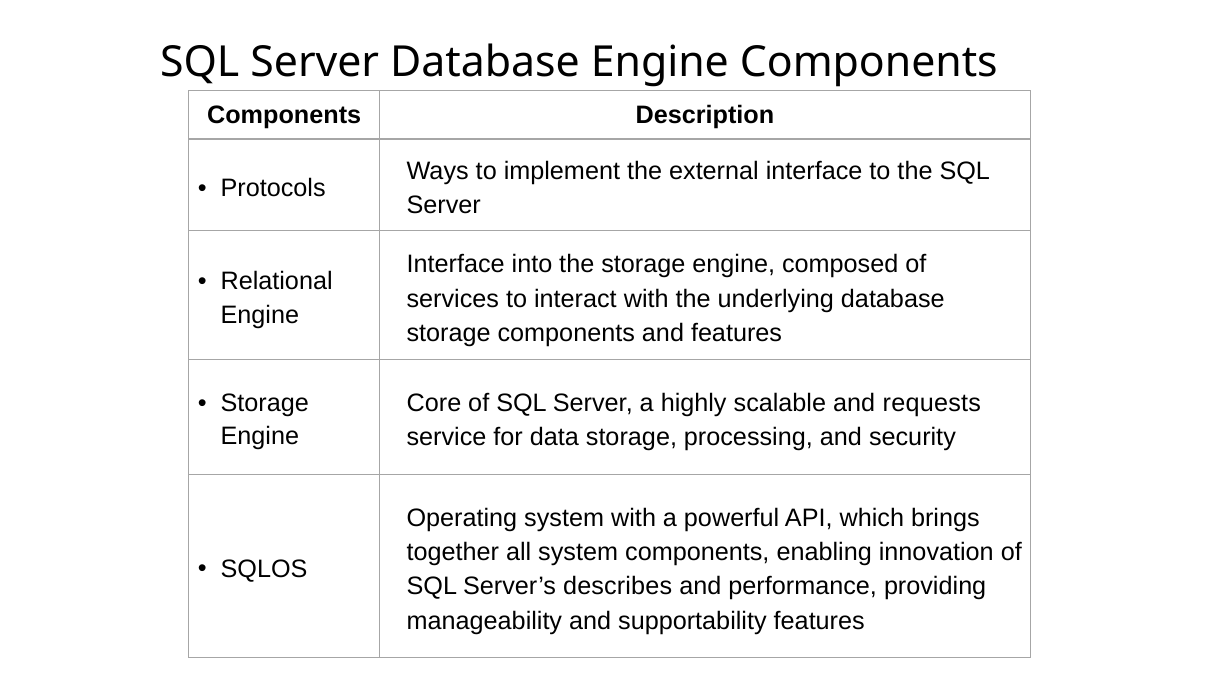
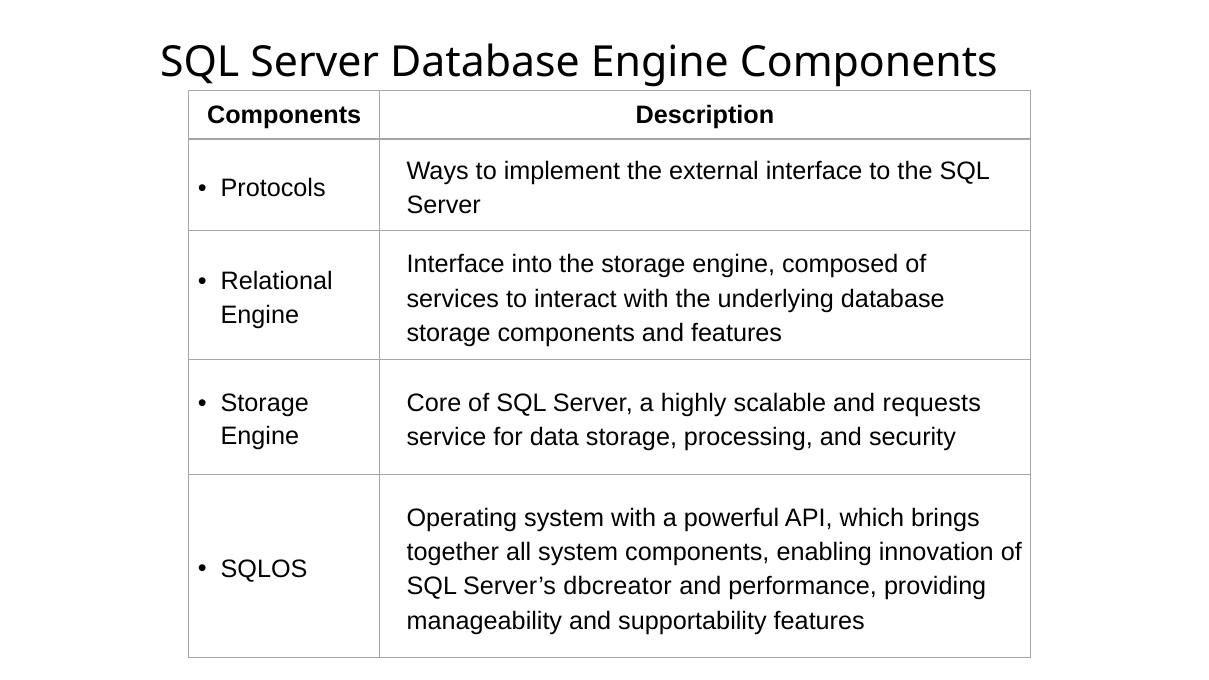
describes: describes -> dbcreator (618, 587)
